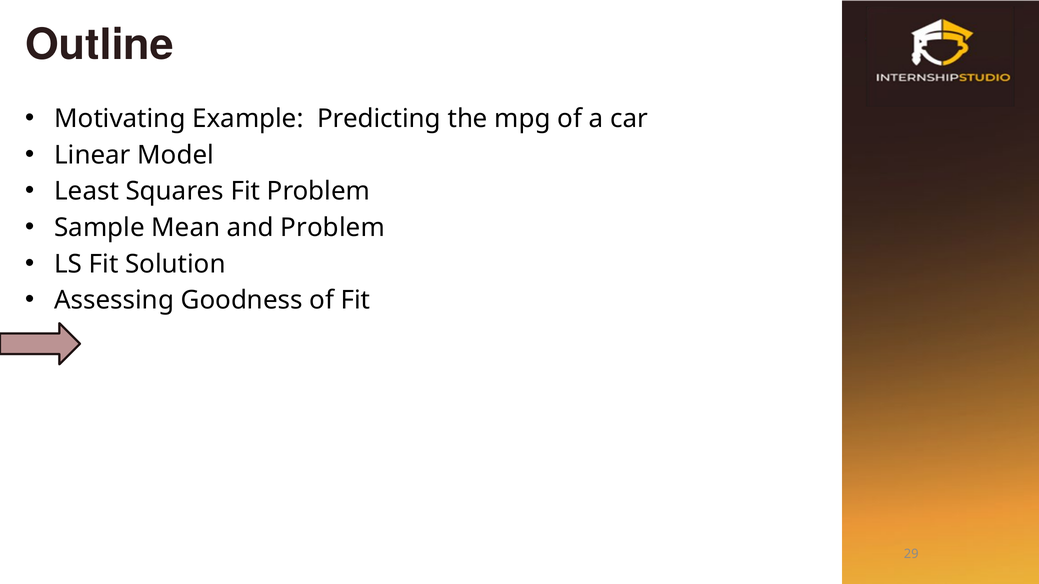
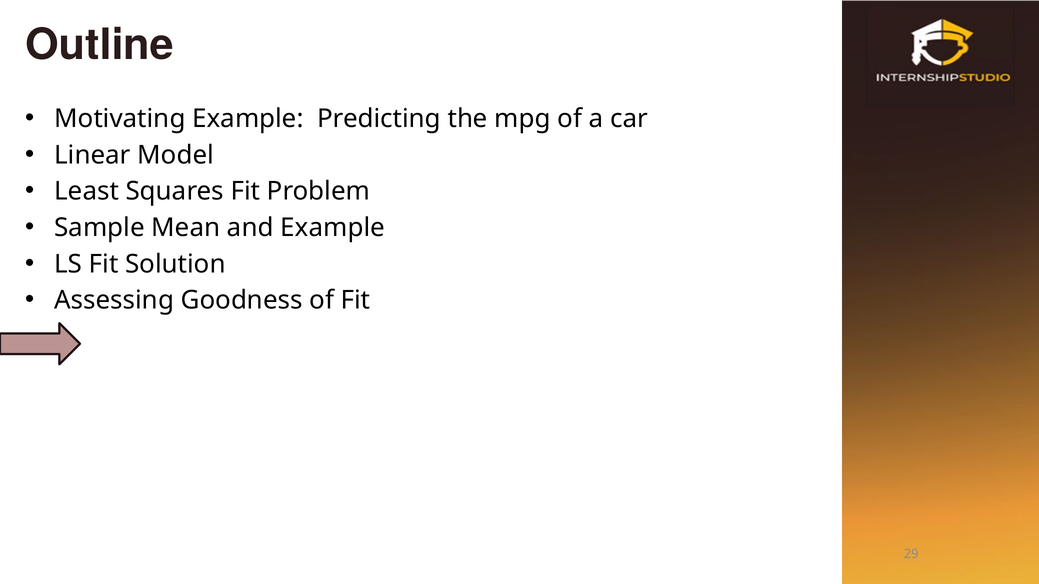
and Problem: Problem -> Example (333, 228)
